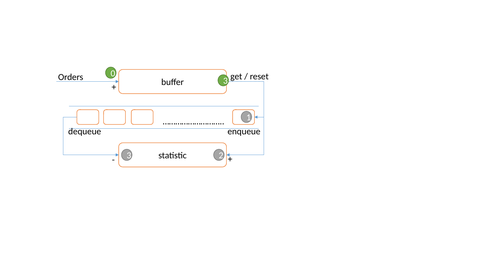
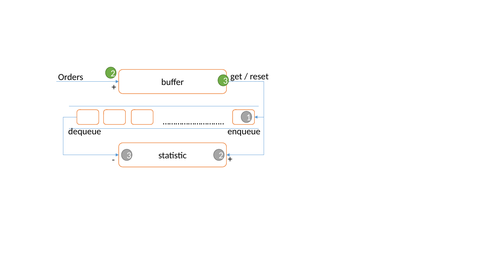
Orders 0: 0 -> 2 (113, 73)
